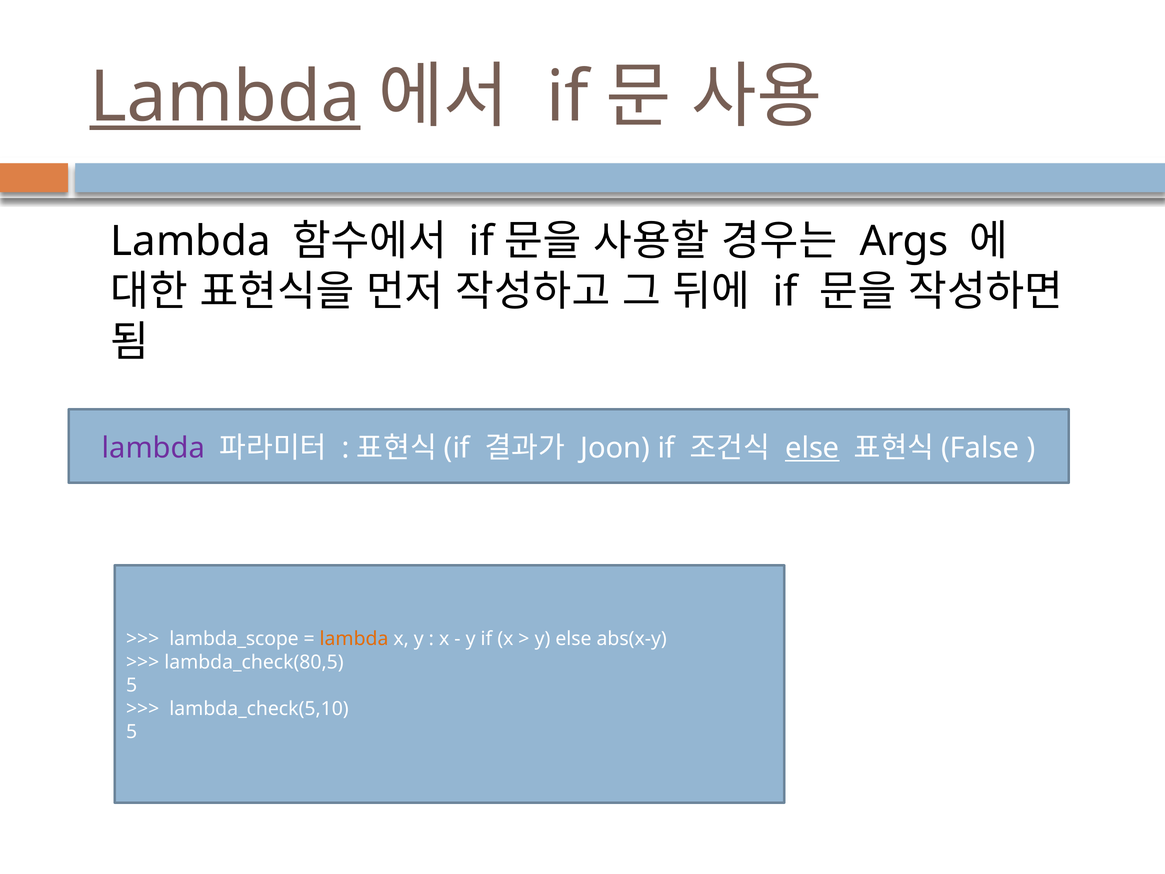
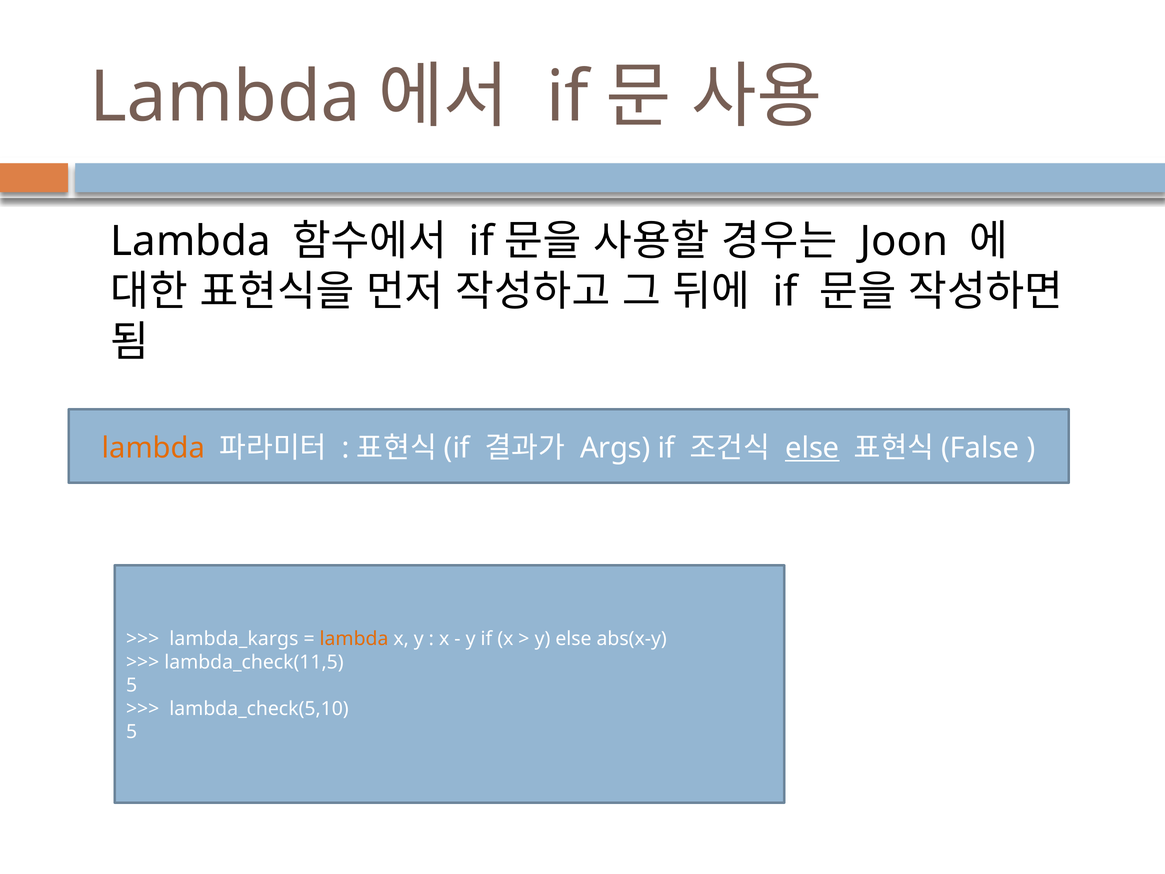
Lambda underline: present -> none (225, 97)
Args: Args -> Joon (904, 241)
lambda colour: purple -> orange (153, 448)
Joon: Joon -> Args (615, 448)
lambda_scope: lambda_scope -> lambda_kargs (234, 639)
lambda_check(80,5: lambda_check(80,5 -> lambda_check(11,5 (254, 662)
